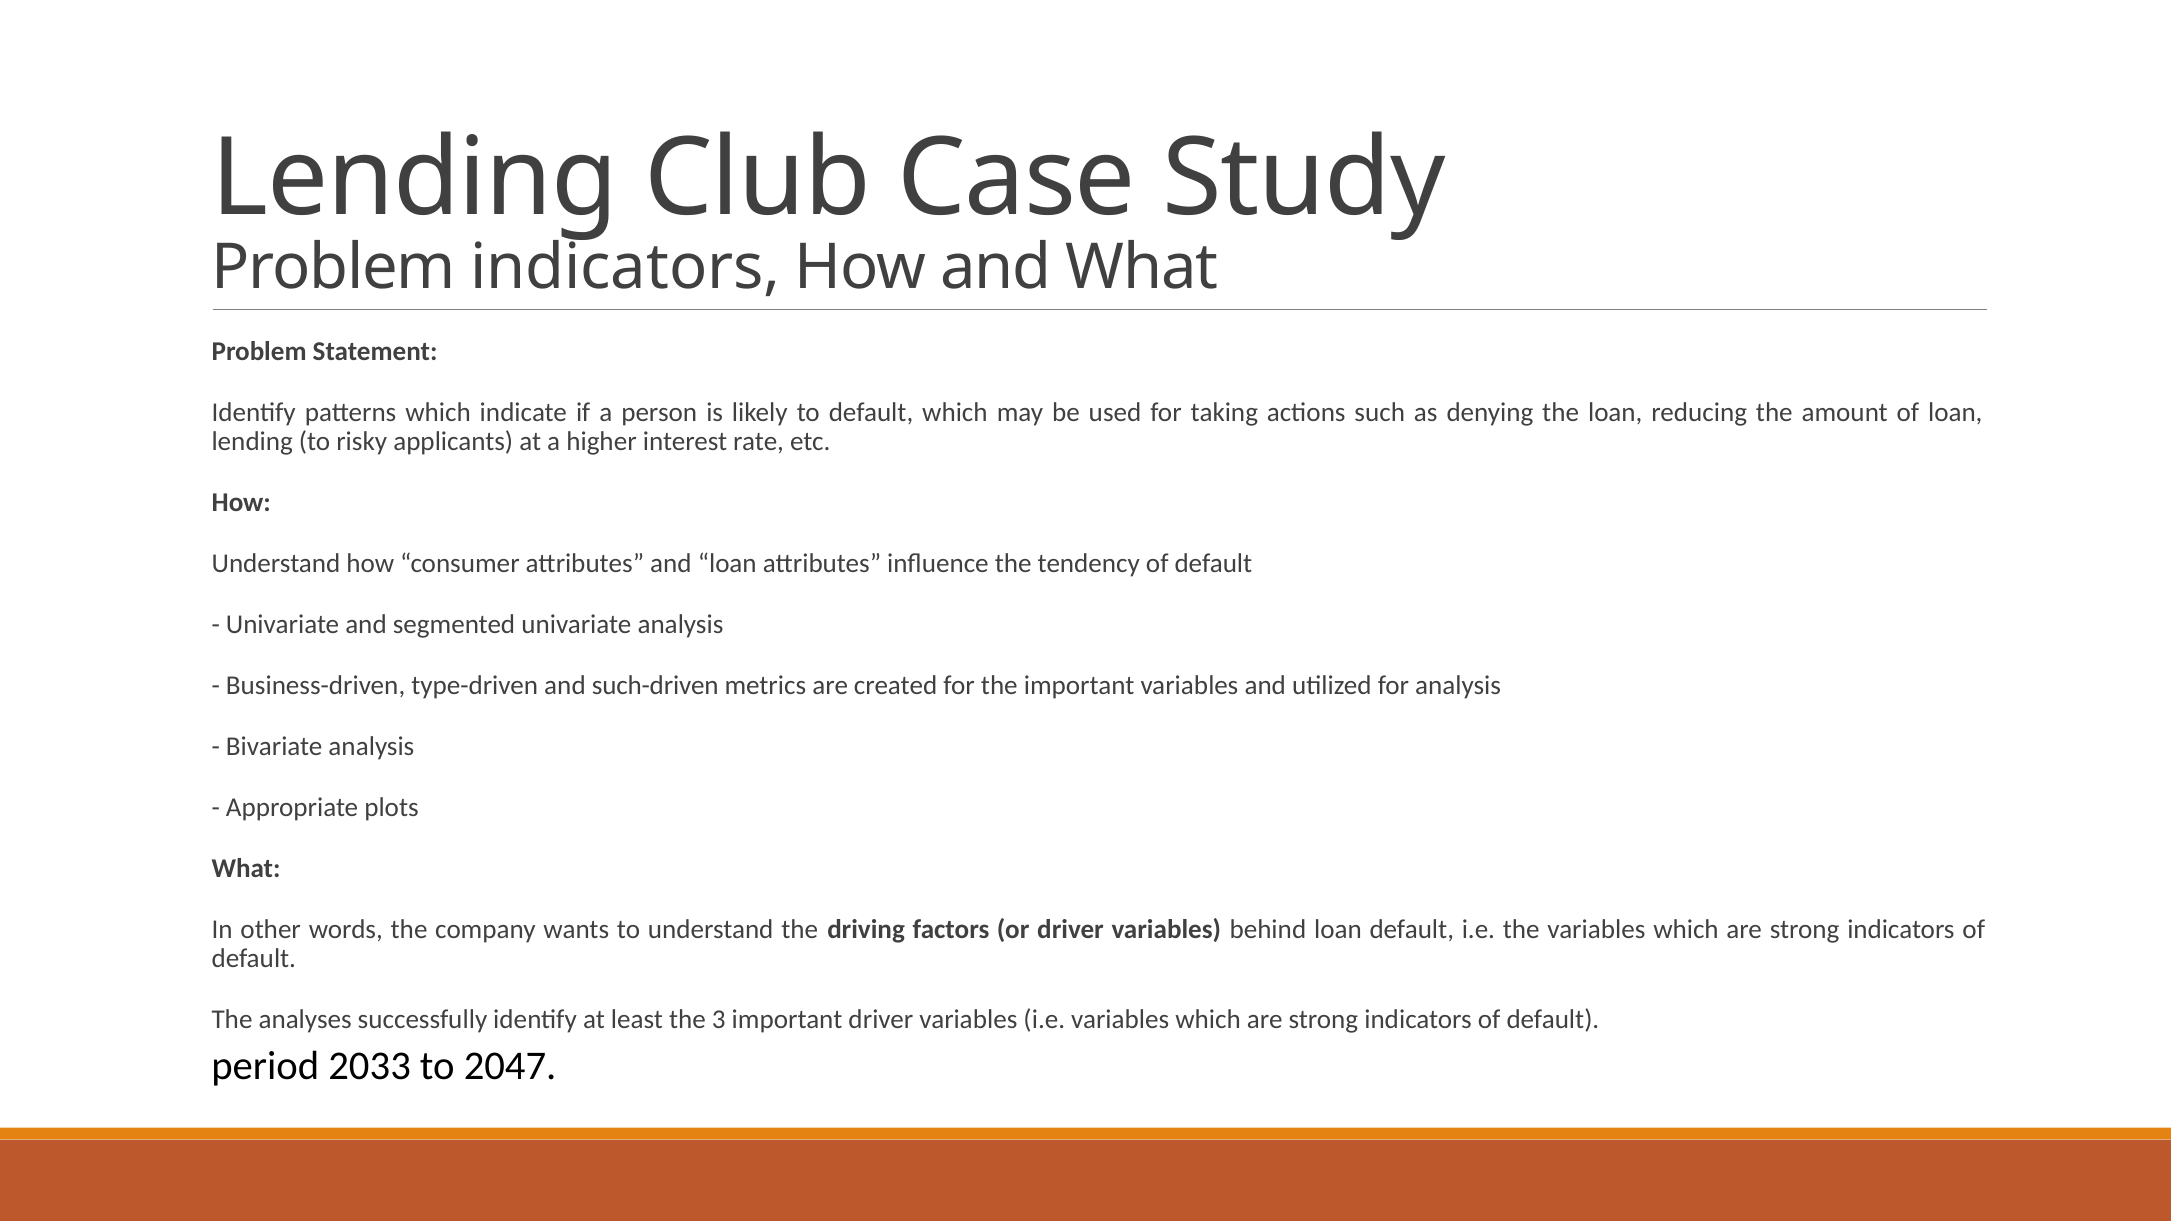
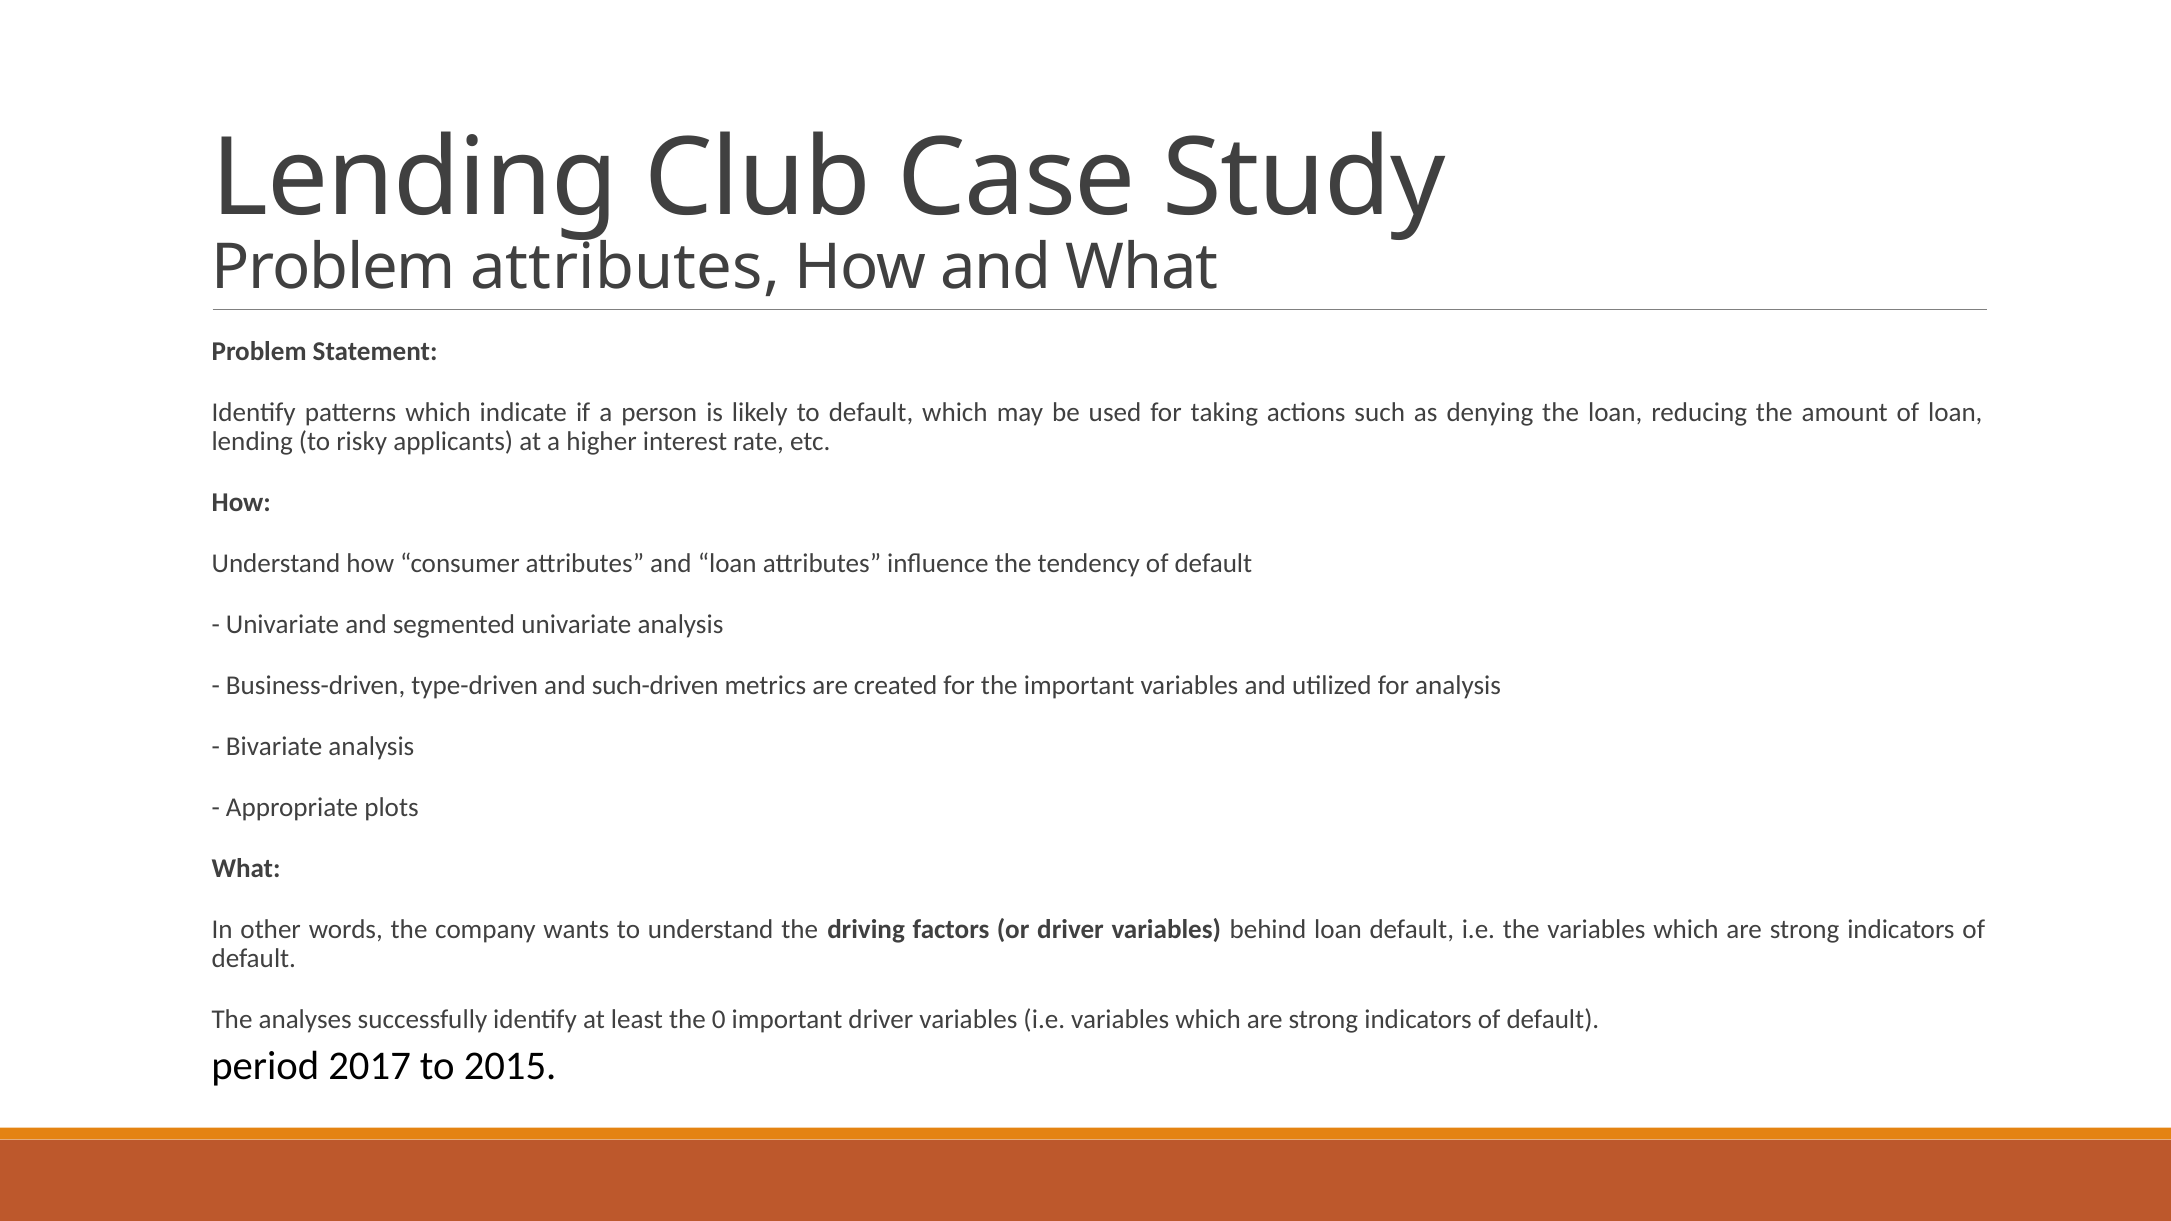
Problem indicators: indicators -> attributes (625, 267)
3: 3 -> 0 (719, 1020)
2033: 2033 -> 2017 (370, 1067)
2047: 2047 -> 2015 (510, 1067)
